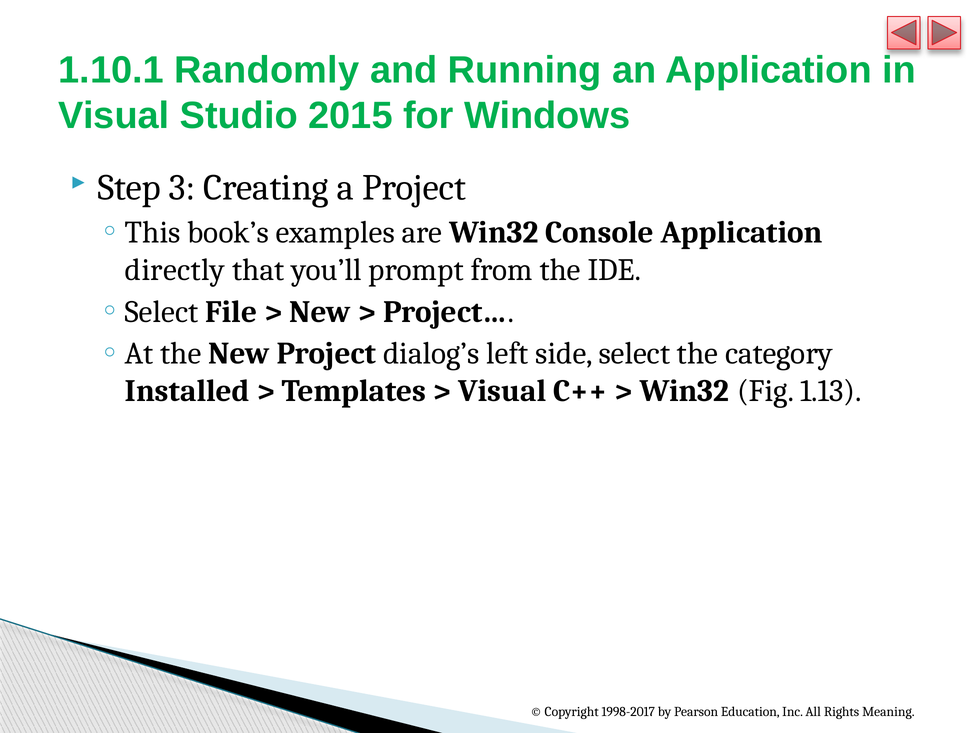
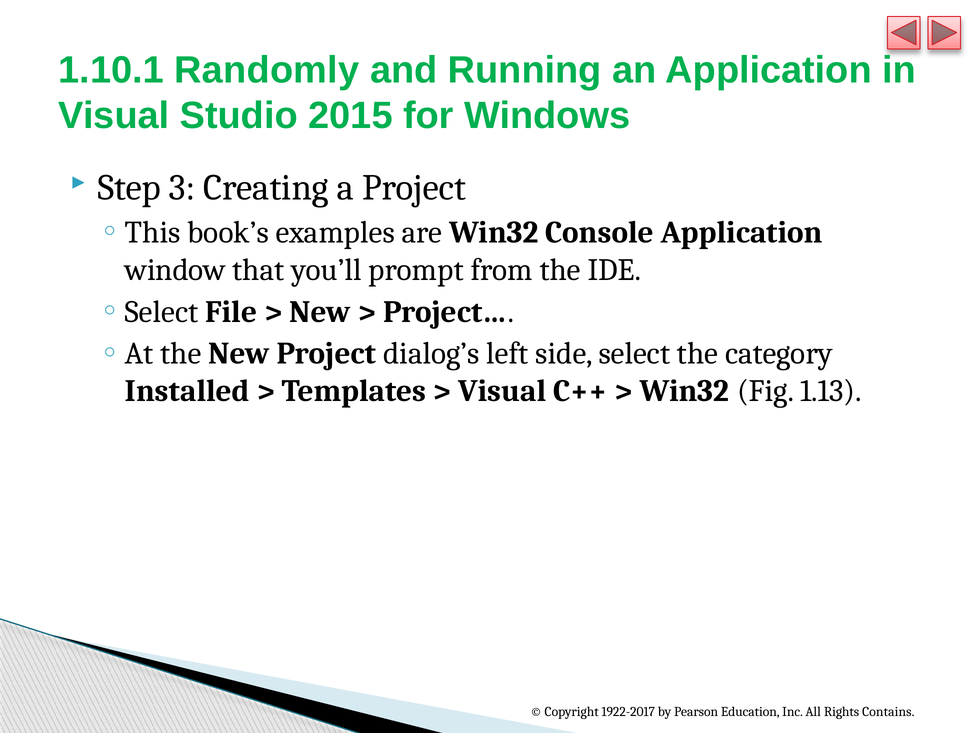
directly: directly -> window (175, 270)
1998-2017: 1998-2017 -> 1922-2017 (628, 712)
Meaning: Meaning -> Contains (888, 712)
